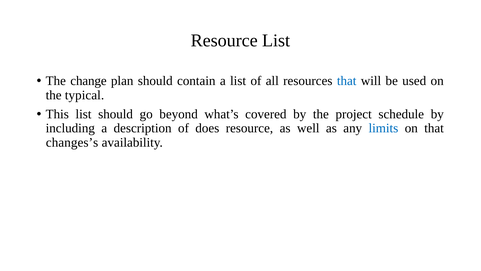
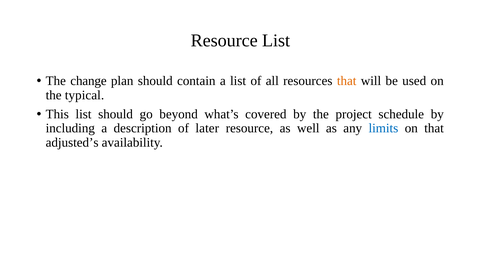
that colour: blue -> orange (347, 81)
does: does -> later (207, 128)
changes’s: changes’s -> adjusted’s (72, 142)
